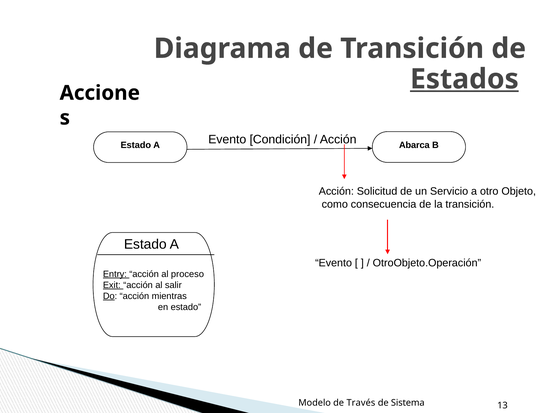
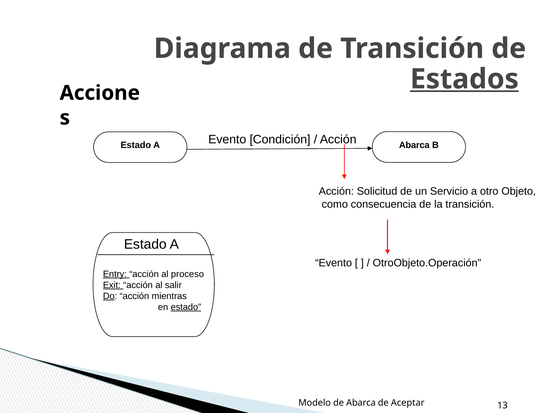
estado underline: none -> present (186, 307)
de Través: Través -> Abarca (361, 402)
Sistema: Sistema -> Aceptar (408, 402)
